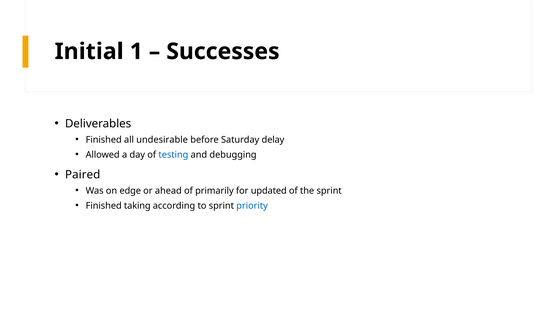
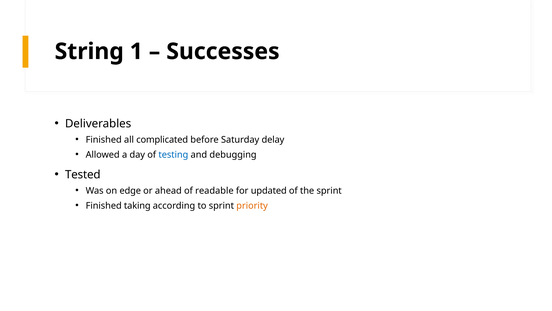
Initial: Initial -> String (89, 51)
undesirable: undesirable -> complicated (162, 140)
Paired: Paired -> Tested (83, 174)
primarily: primarily -> readable (214, 190)
priority colour: blue -> orange (252, 205)
